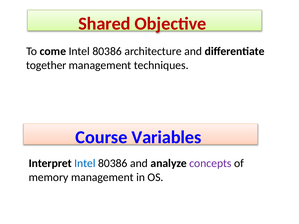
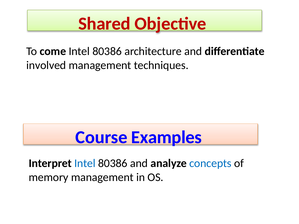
together: together -> involved (46, 65)
Variables: Variables -> Examples (166, 138)
concepts colour: purple -> blue (210, 163)
